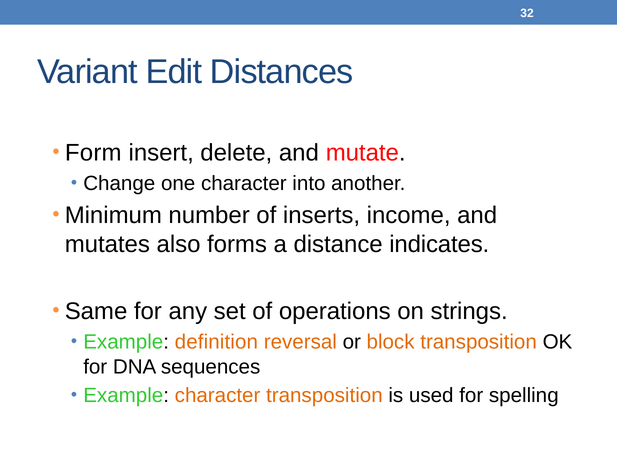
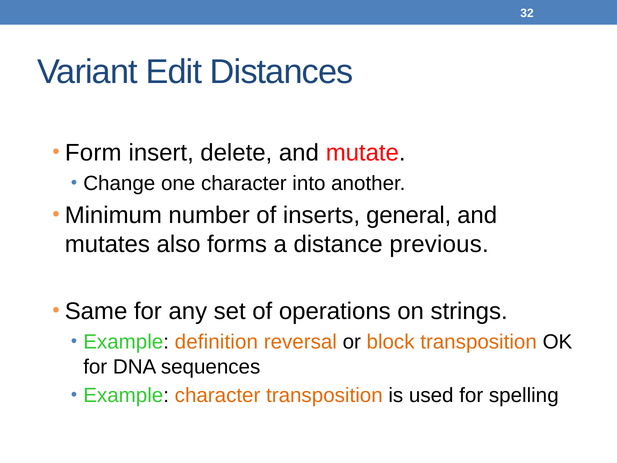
income: income -> general (409, 215)
indicates: indicates -> previous (439, 244)
